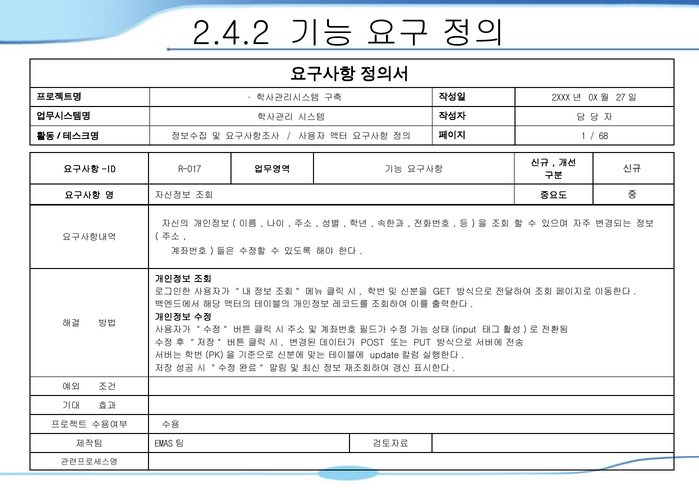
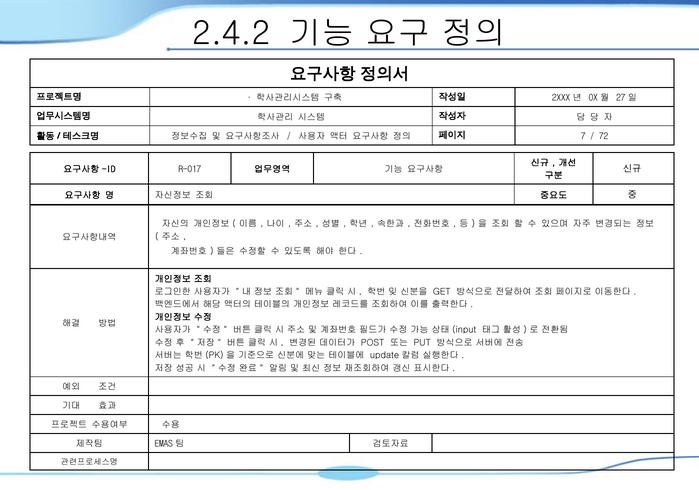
1: 1 -> 7 (583, 136)
68: 68 -> 72 (604, 136)
